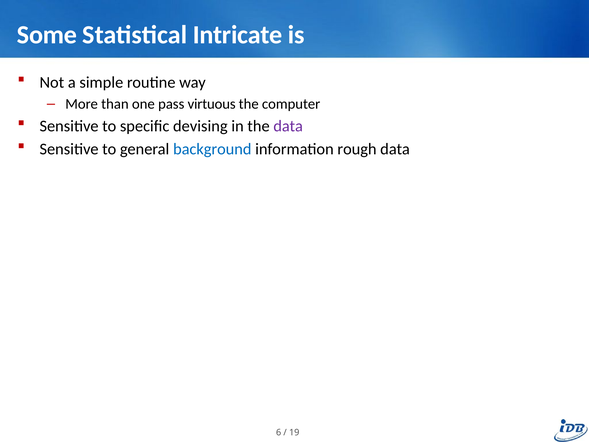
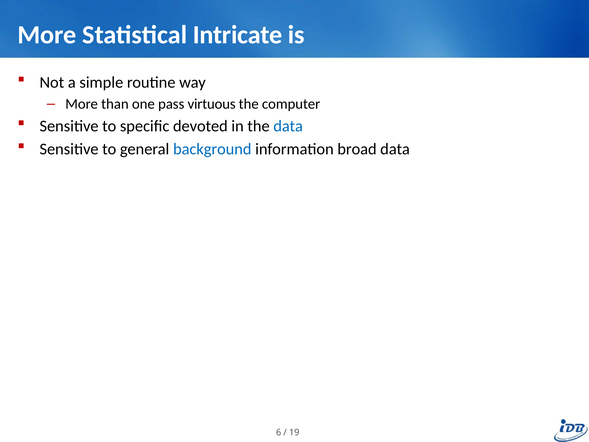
Some: Some -> More (47, 35)
devising: devising -> devoted (200, 126)
data colour: purple -> blue (288, 126)
rough: rough -> broad (357, 149)
